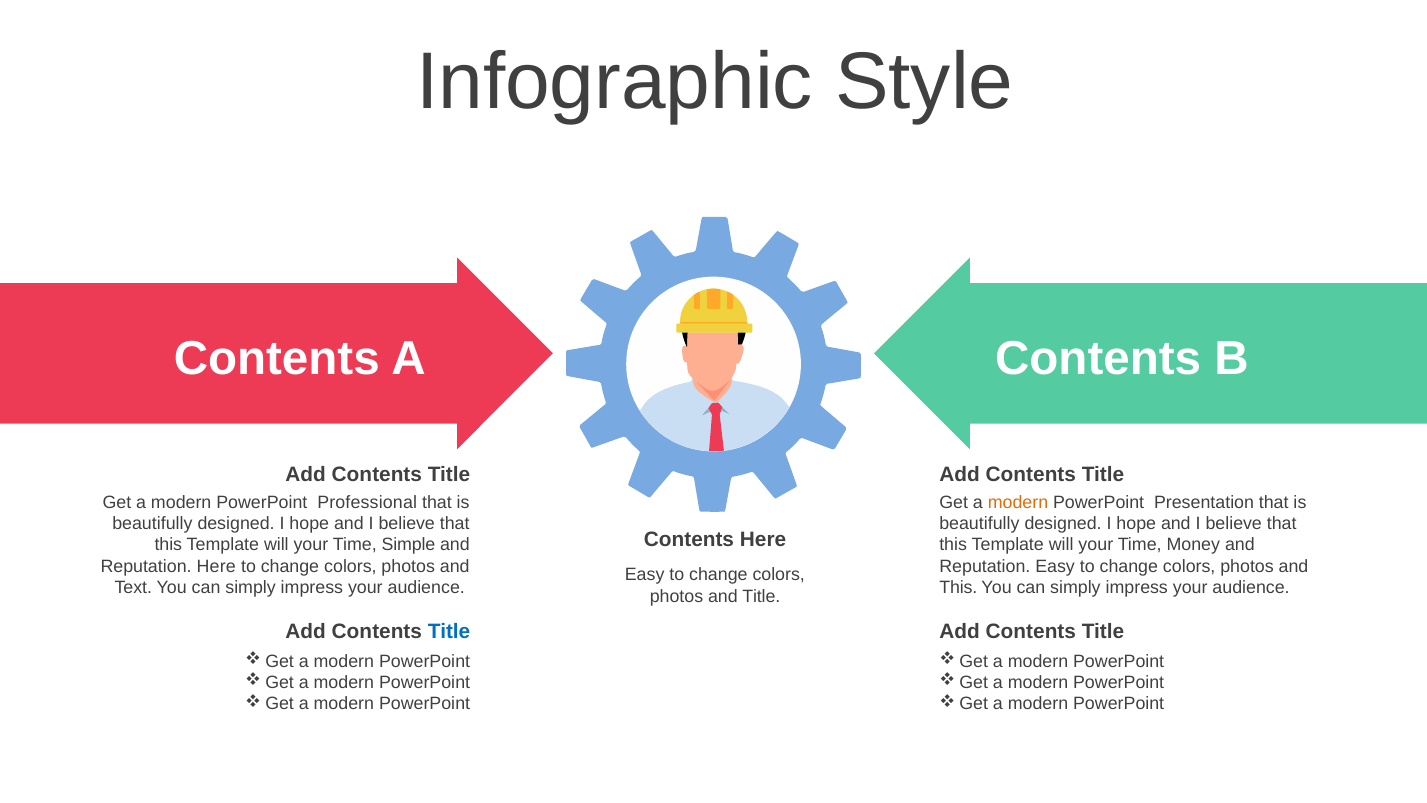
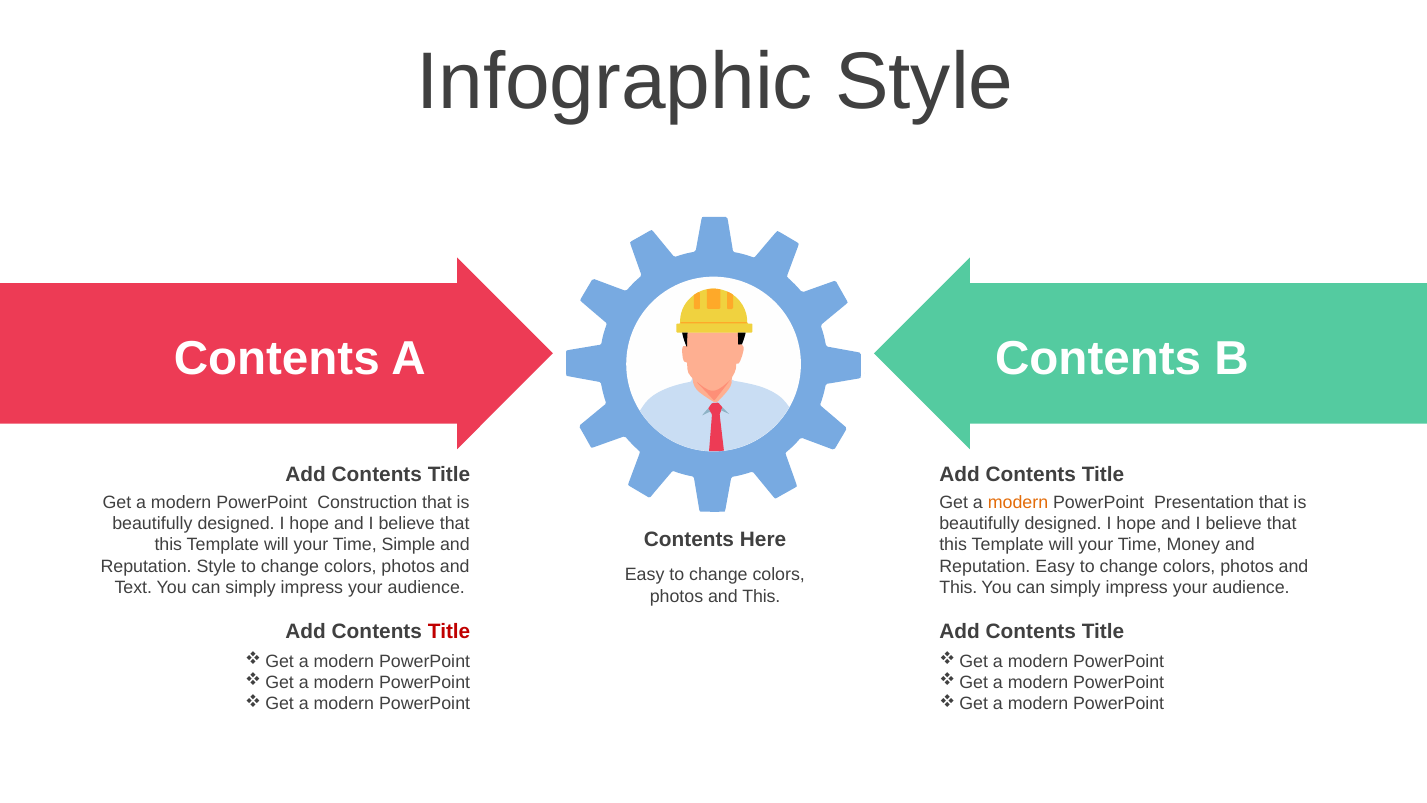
Professional: Professional -> Construction (367, 502)
Reputation Here: Here -> Style (216, 566)
Title: Title -> This (761, 596)
Title colour: blue -> red (449, 632)
